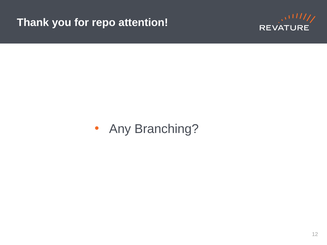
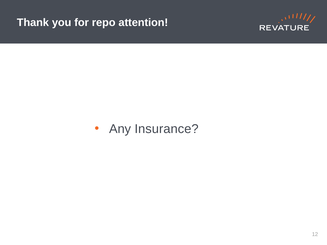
Branching: Branching -> Insurance (167, 129)
